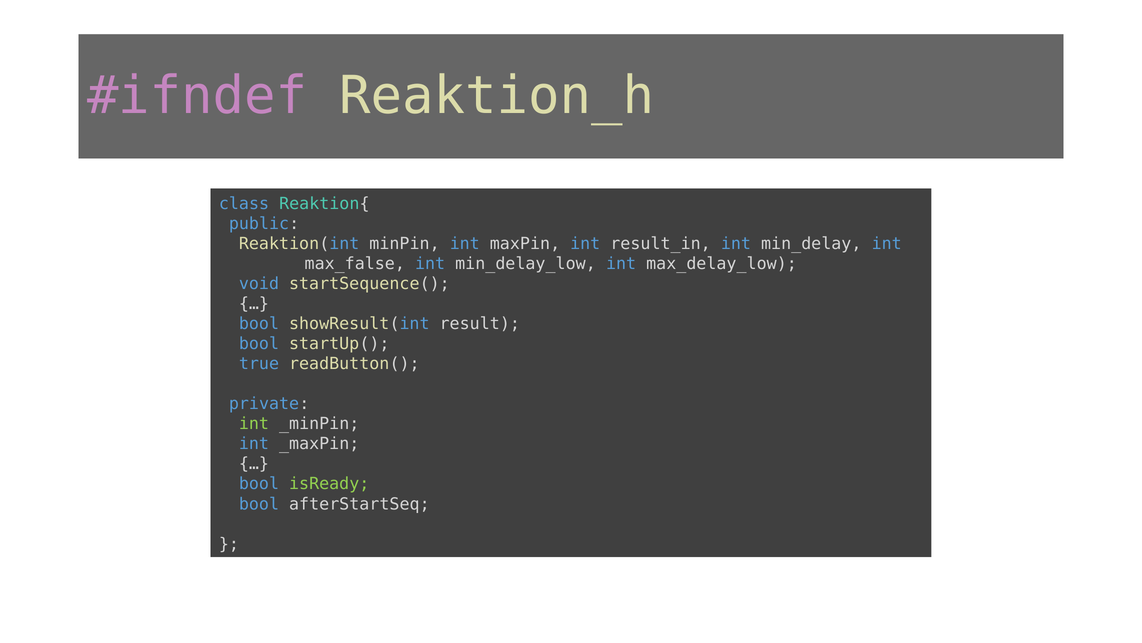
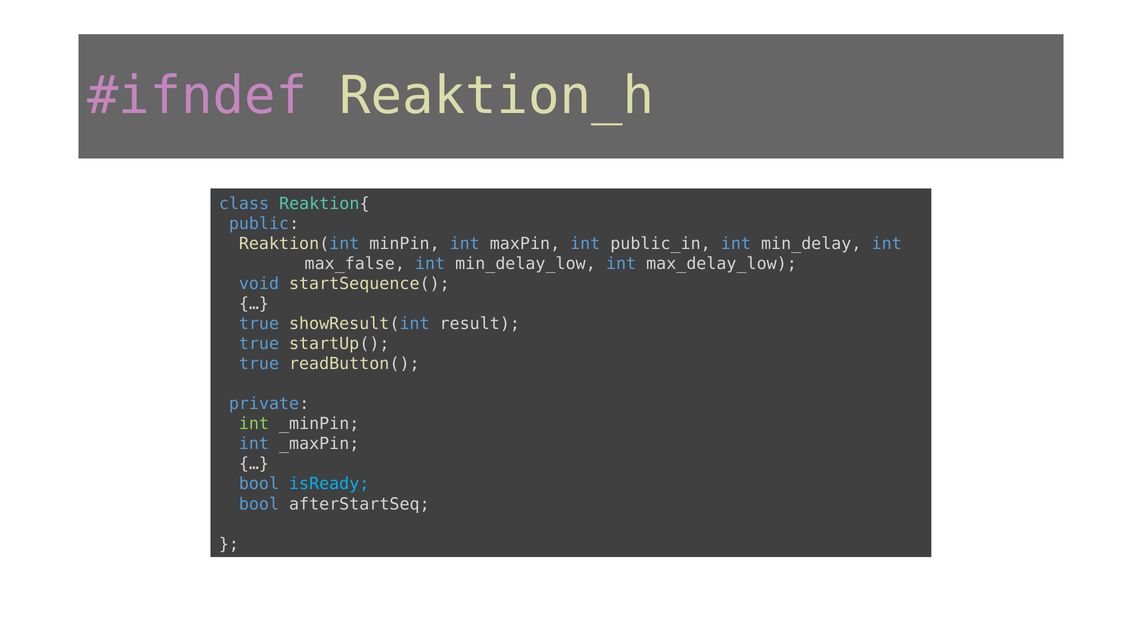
result_in: result_in -> public_in (661, 244)
bool: bool -> true (259, 324)
bool: bool -> true (259, 344)
isReady colour: light green -> light blue (329, 484)
